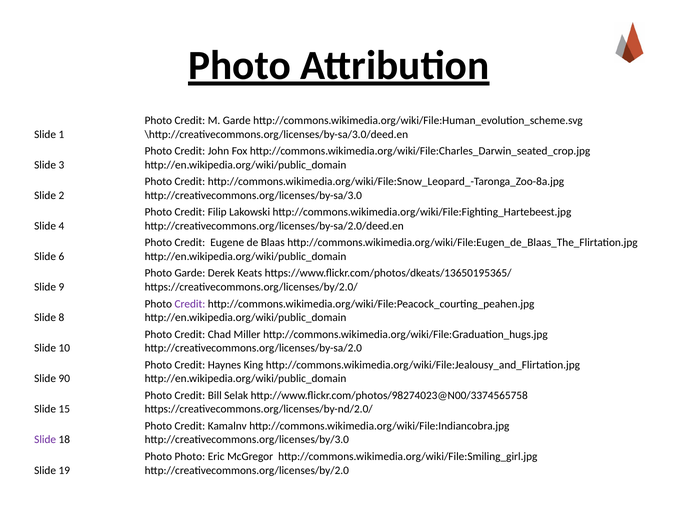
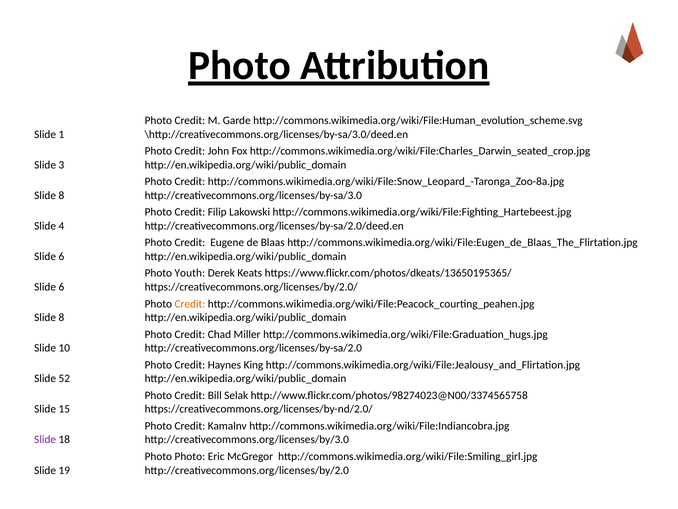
2: 2 -> 8 (61, 195)
Photo Garde: Garde -> Youth (190, 273)
9: 9 -> 6 (61, 287)
Credit colour: purple -> orange (190, 304)
90: 90 -> 52 (64, 378)
